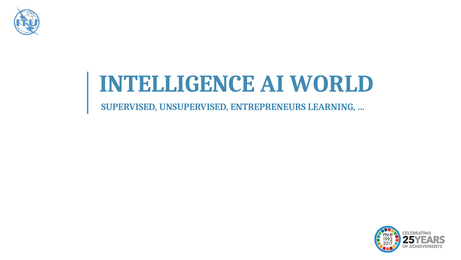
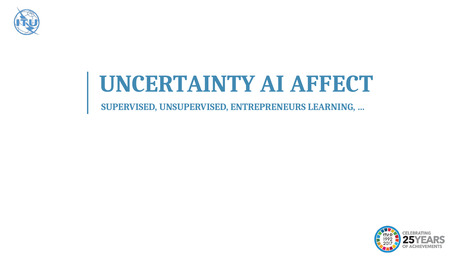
INTELLIGENCE: INTELLIGENCE -> UNCERTAINTY (177, 84)
WORLD: WORLD -> AFFECT (332, 84)
